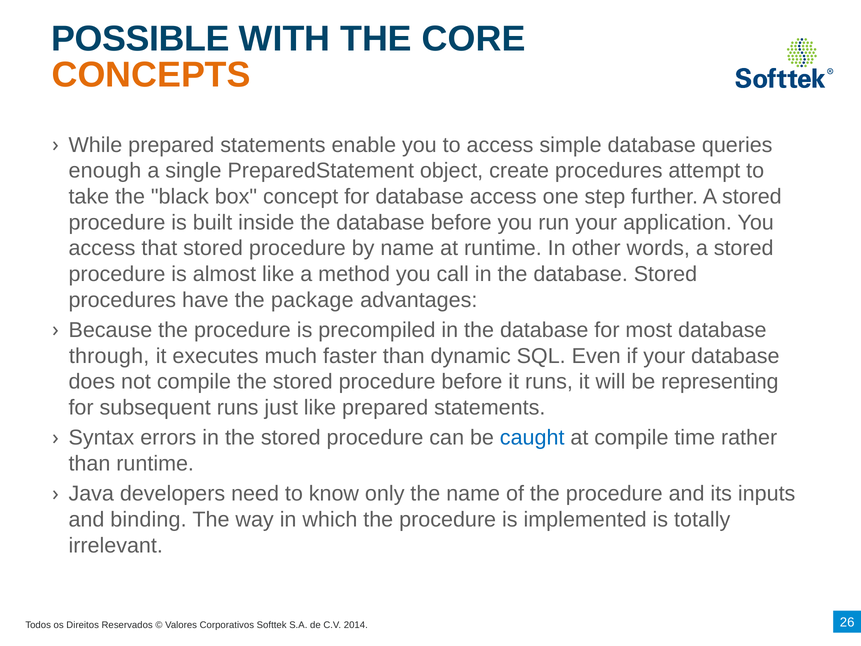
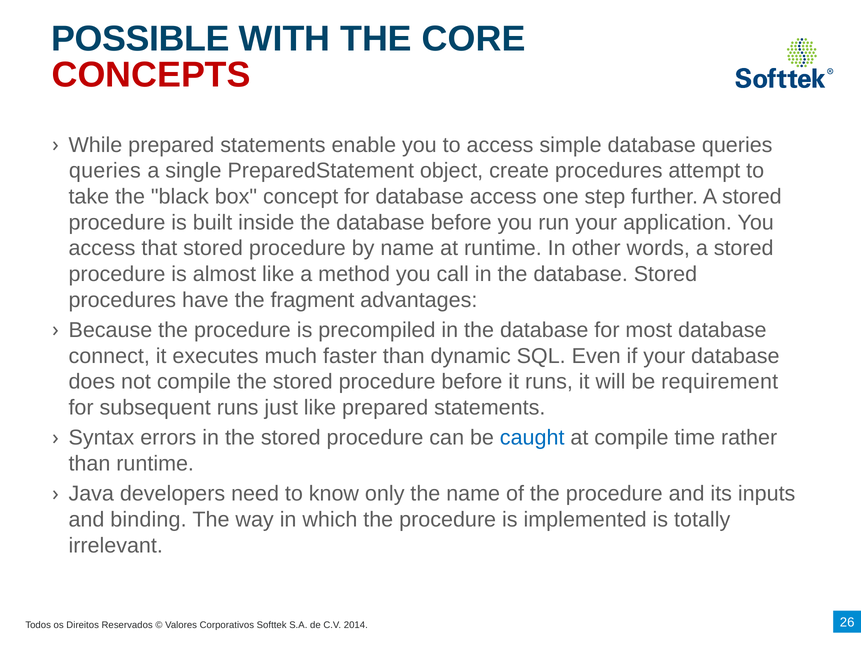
CONCEPTS colour: orange -> red (151, 75)
enough: enough -> queries (105, 171)
package: package -> fragment (312, 300)
through: through -> connect (109, 356)
representing: representing -> requirement (720, 382)
